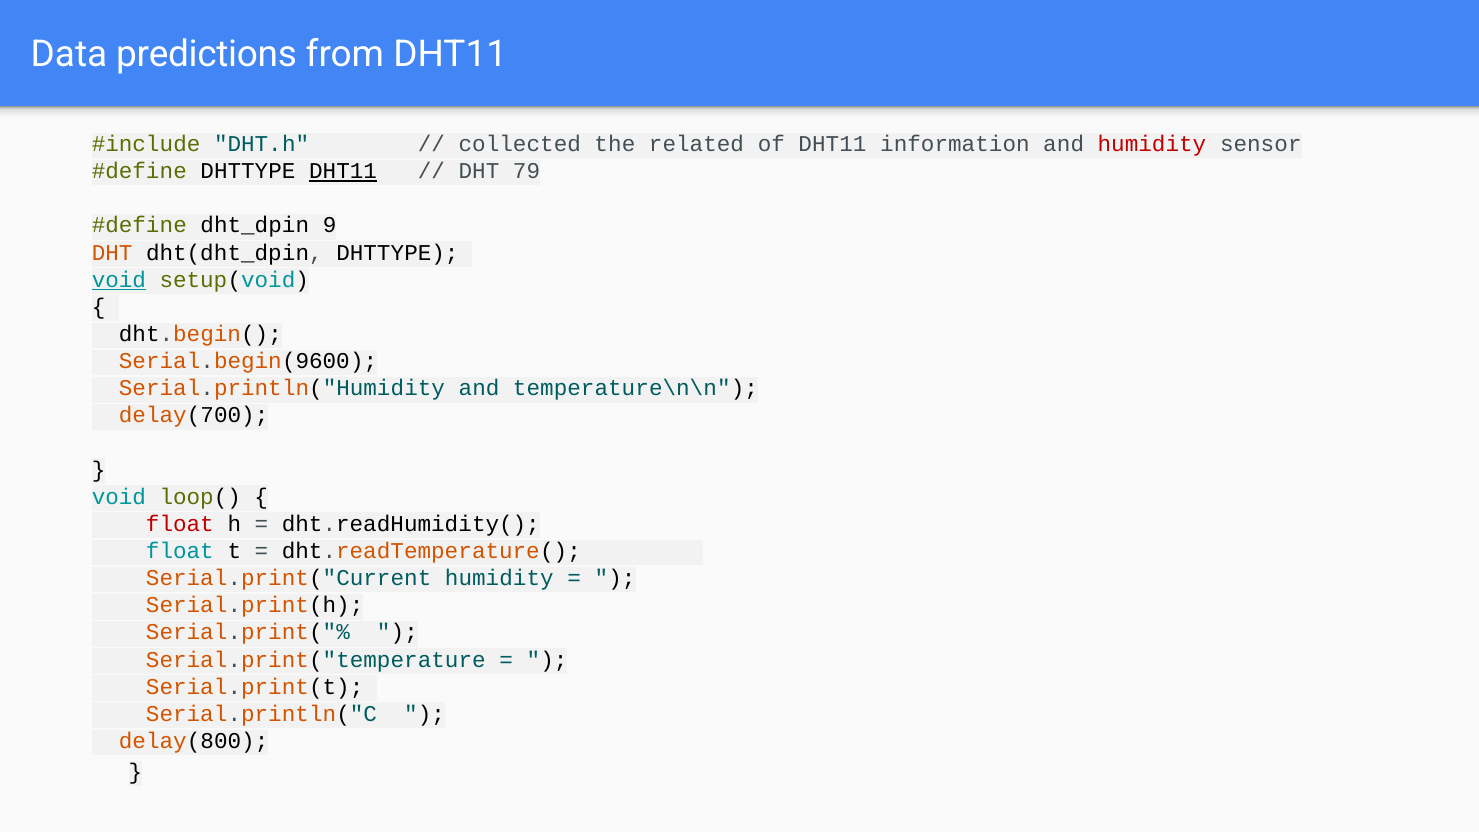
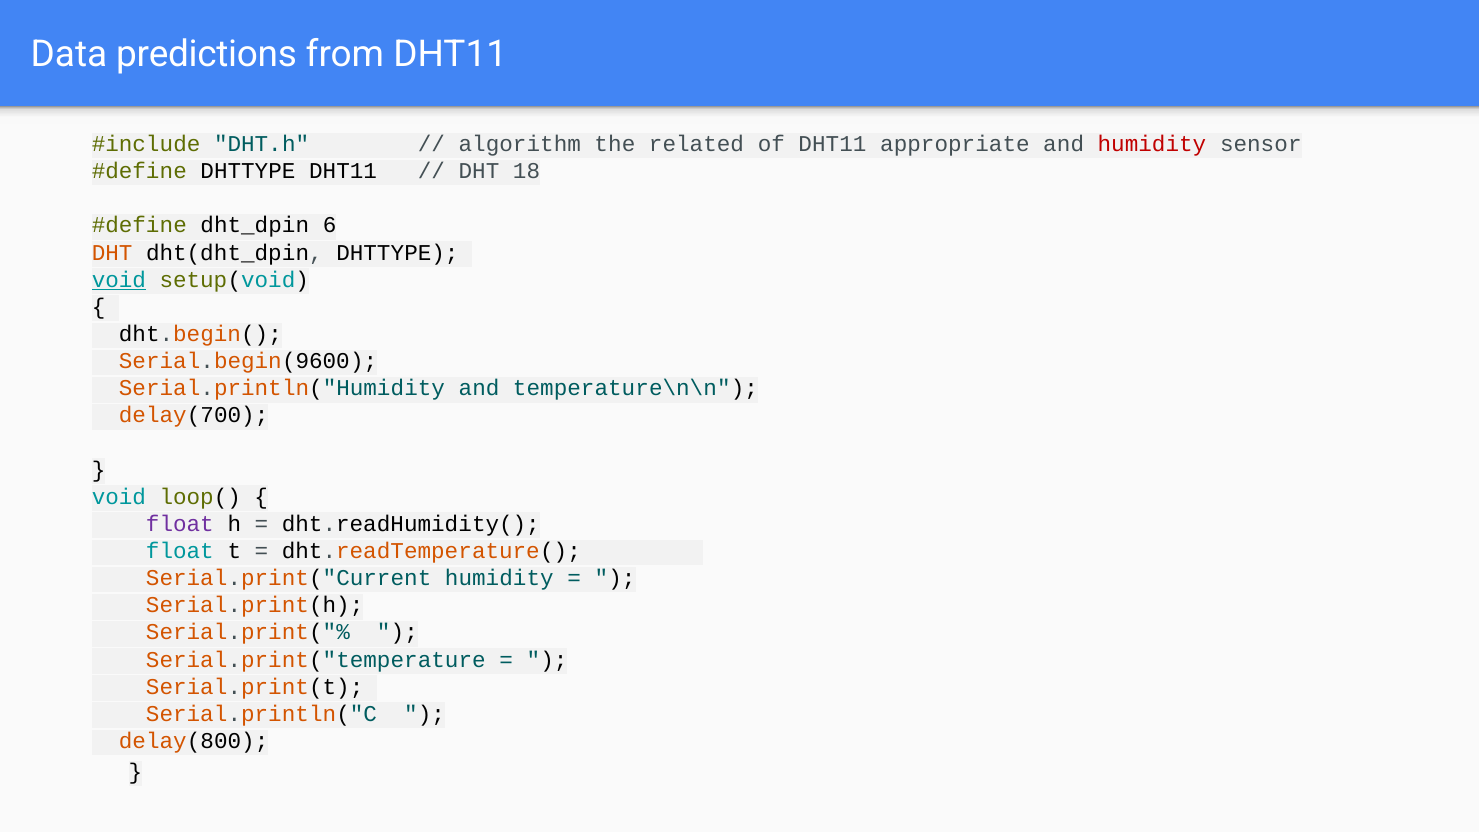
collected: collected -> algorithm (520, 144)
information: information -> appropriate (955, 144)
DHT11 underline: present -> none (343, 171)
79: 79 -> 18 (527, 171)
9: 9 -> 6 (330, 225)
float colour: red -> purple (180, 524)
